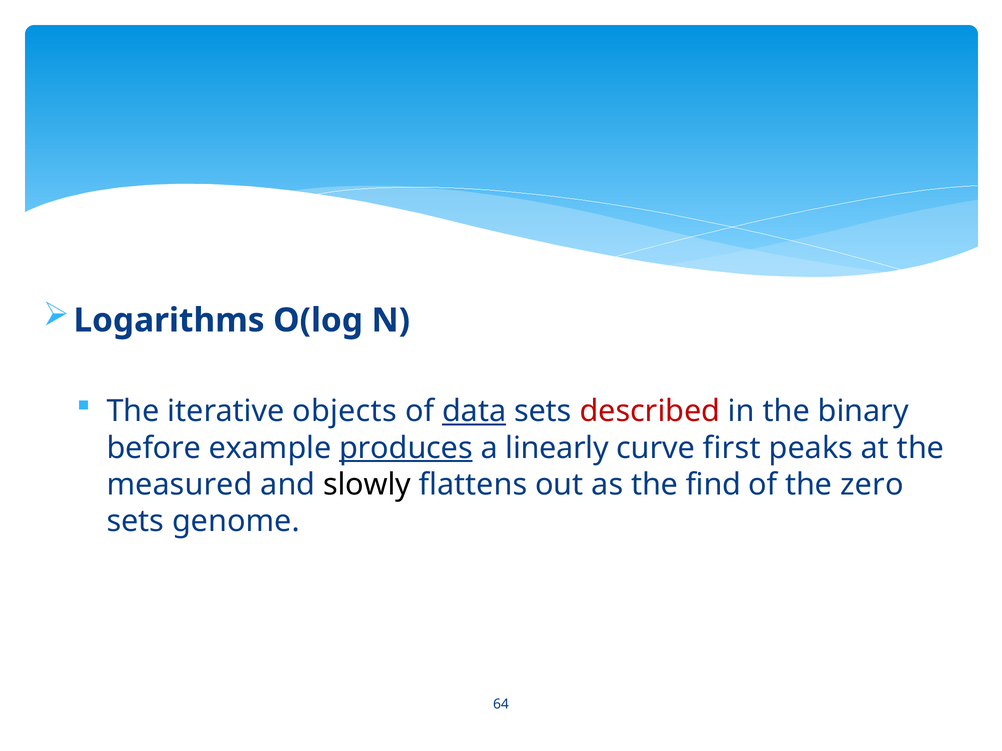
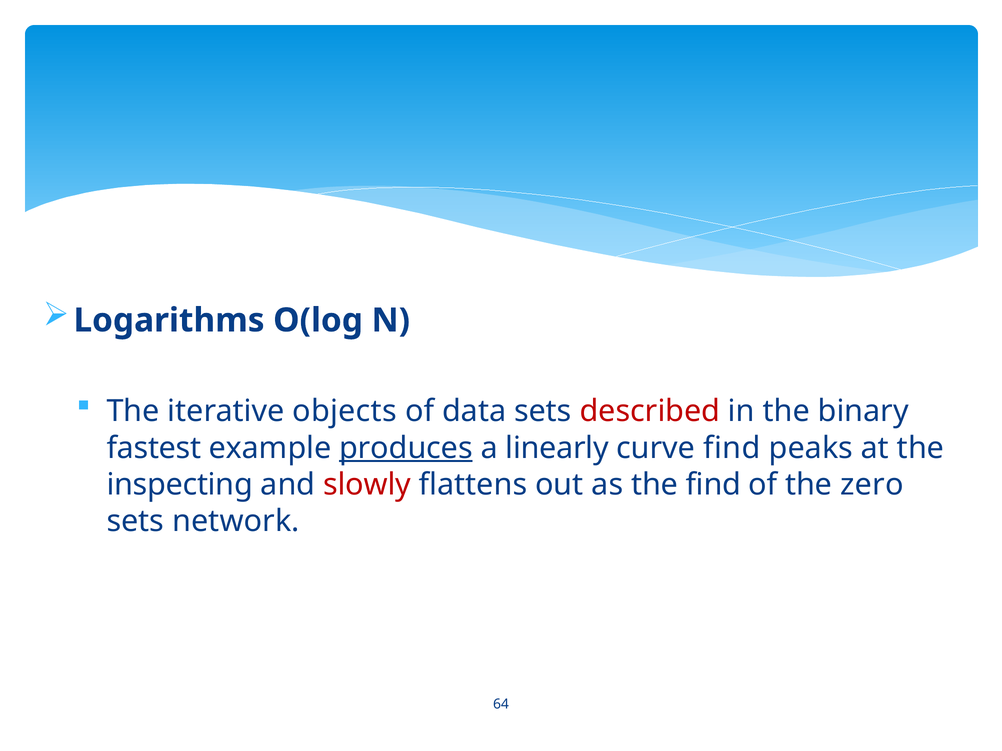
data underline: present -> none (474, 412)
before: before -> fastest (154, 448)
curve first: first -> find (732, 448)
measured: measured -> inspecting (180, 485)
slowly colour: black -> red (367, 485)
genome: genome -> network (236, 522)
